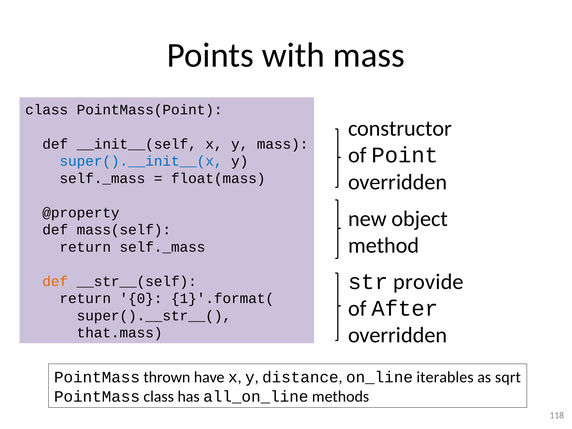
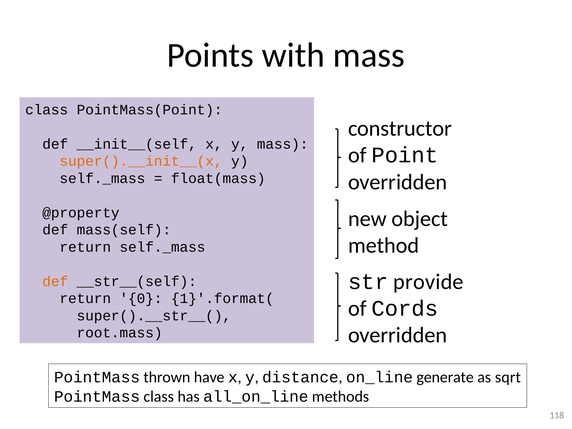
super().__init__(x colour: blue -> orange (141, 161)
After: After -> Cords (405, 308)
that.mass: that.mass -> root.mass (120, 333)
iterables: iterables -> generate (445, 377)
